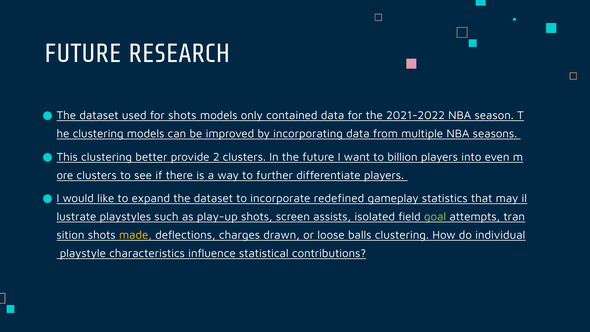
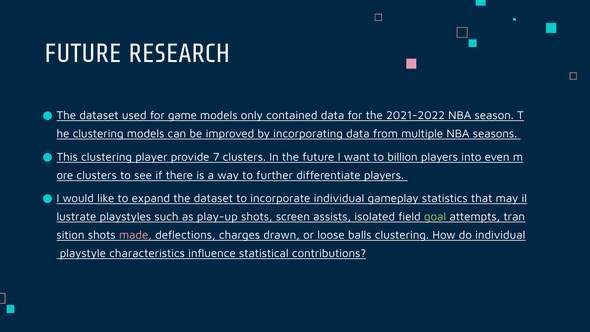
for shots: shots -> game (182, 115)
better: better -> player (151, 157)
2: 2 -> 7 (216, 157)
incorporate redefined: redefined -> individual (339, 198)
made colour: yellow -> pink (135, 235)
